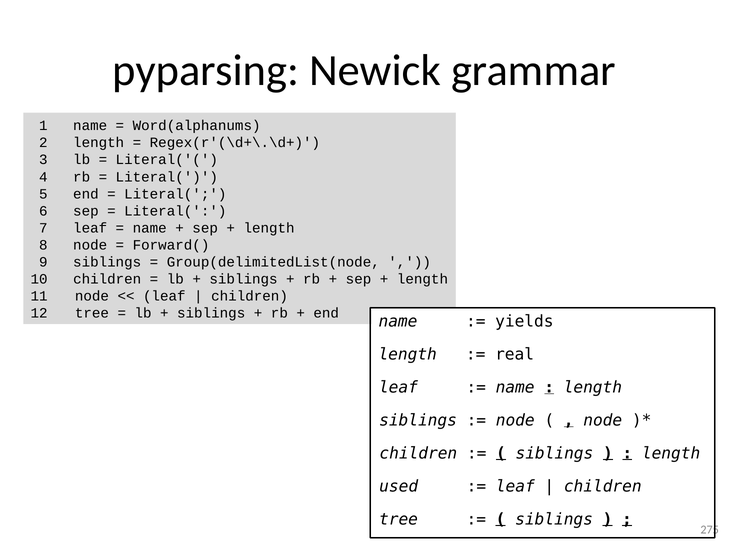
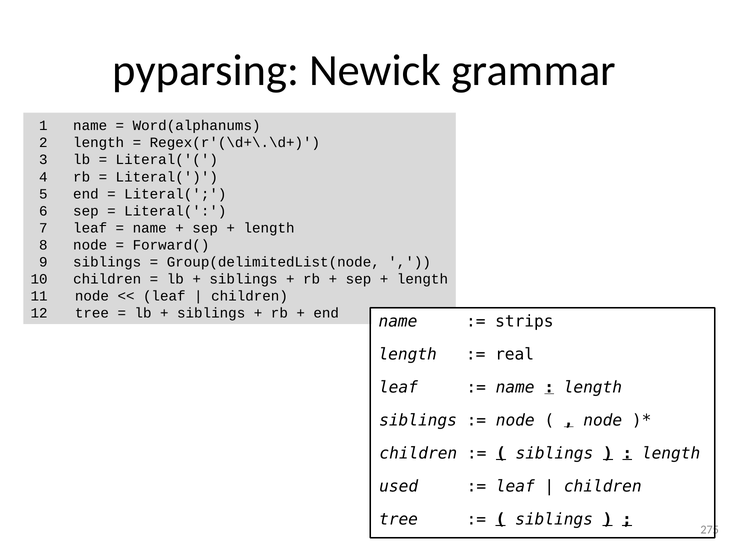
yields: yields -> strips (524, 322)
